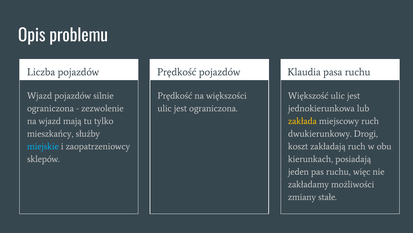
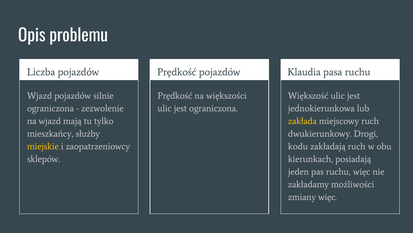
miejskie colour: light blue -> yellow (43, 146)
koszt: koszt -> kodu (298, 146)
zmiany stałe: stałe -> więc (327, 197)
